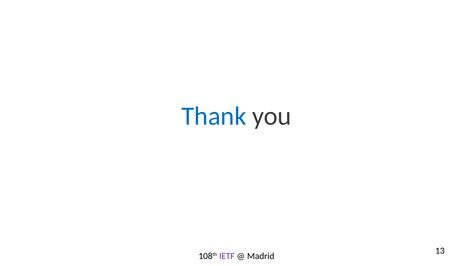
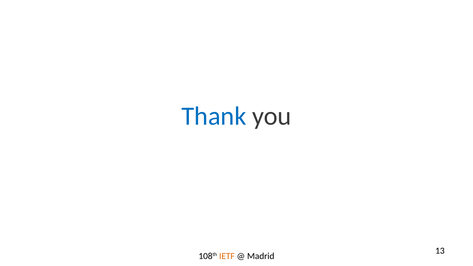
IETF colour: purple -> orange (227, 256)
